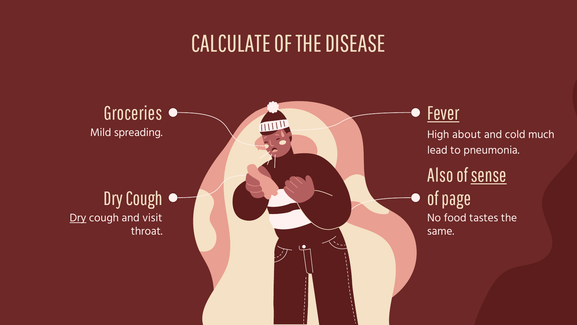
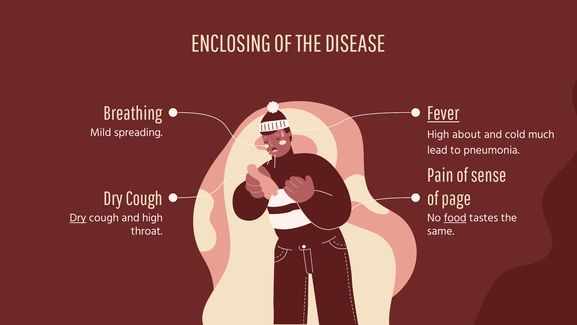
CALCULATE: CALCULATE -> ENCLOSING (231, 44)
Groceries: Groceries -> Breathing (133, 113)
Also: Also -> Pain (440, 175)
sense underline: present -> none (489, 175)
and visit: visit -> high (152, 217)
food underline: none -> present (455, 217)
